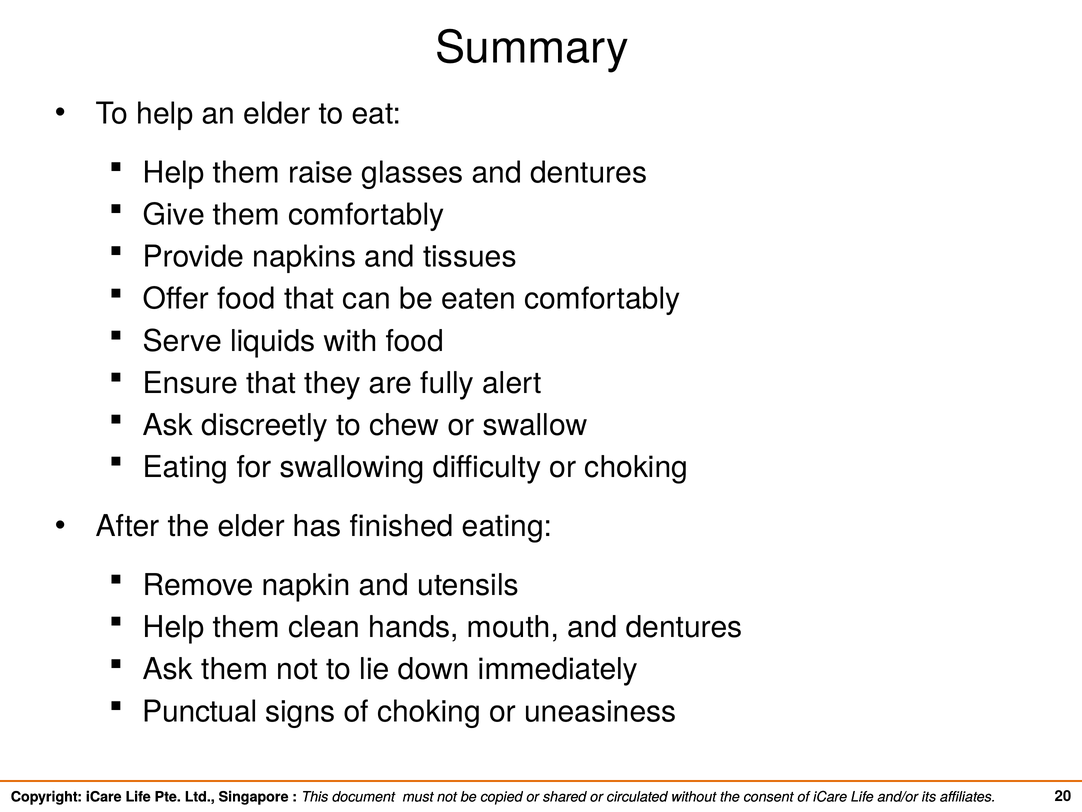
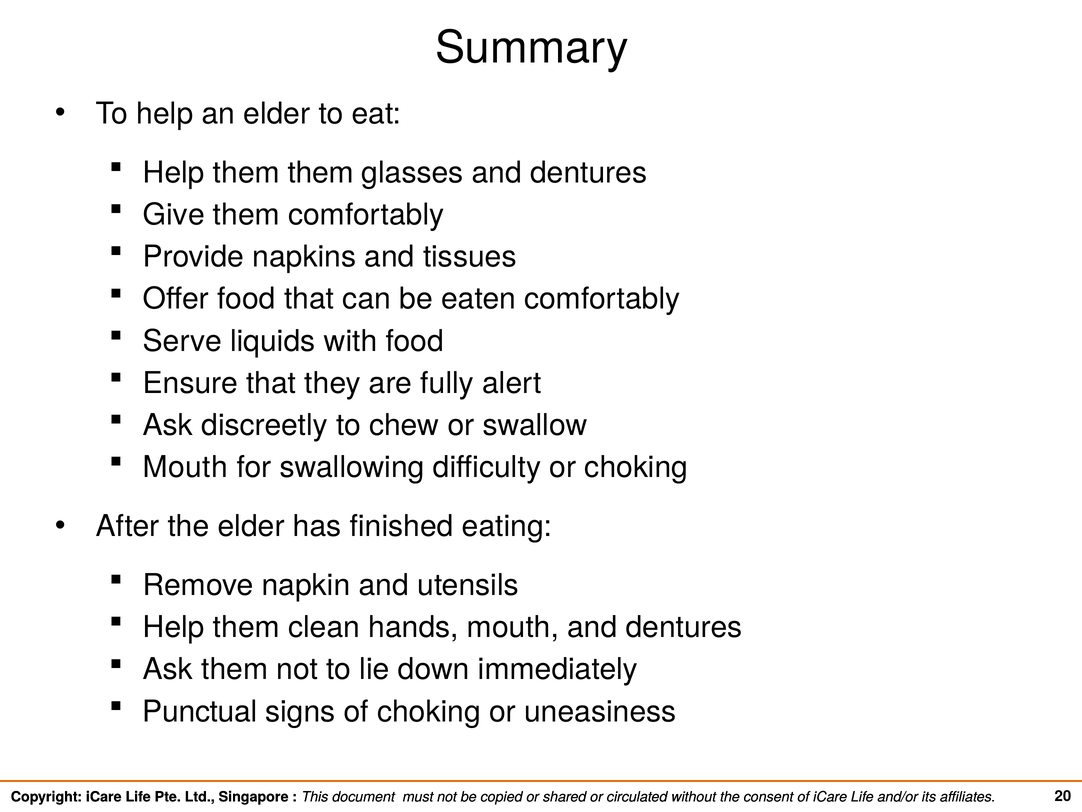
them raise: raise -> them (321, 173)
Eating: Eating -> Mouth (185, 467)
